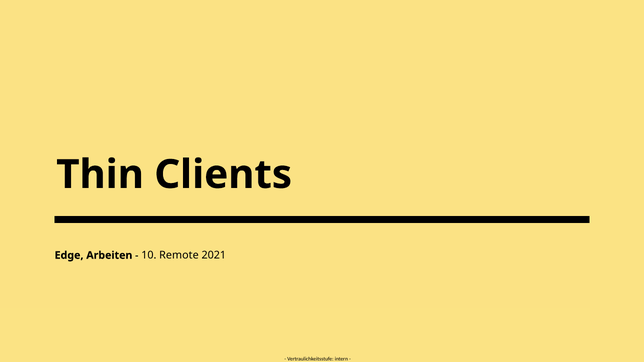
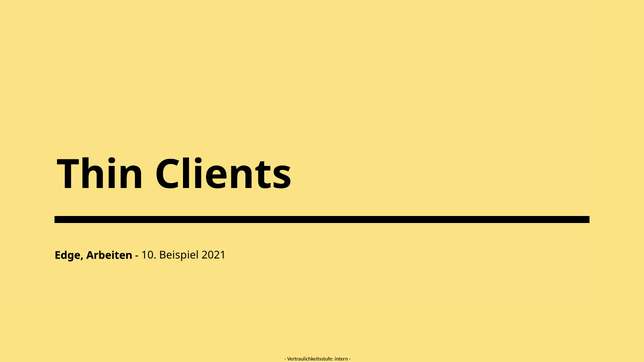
Remote: Remote -> Beispiel (179, 255)
